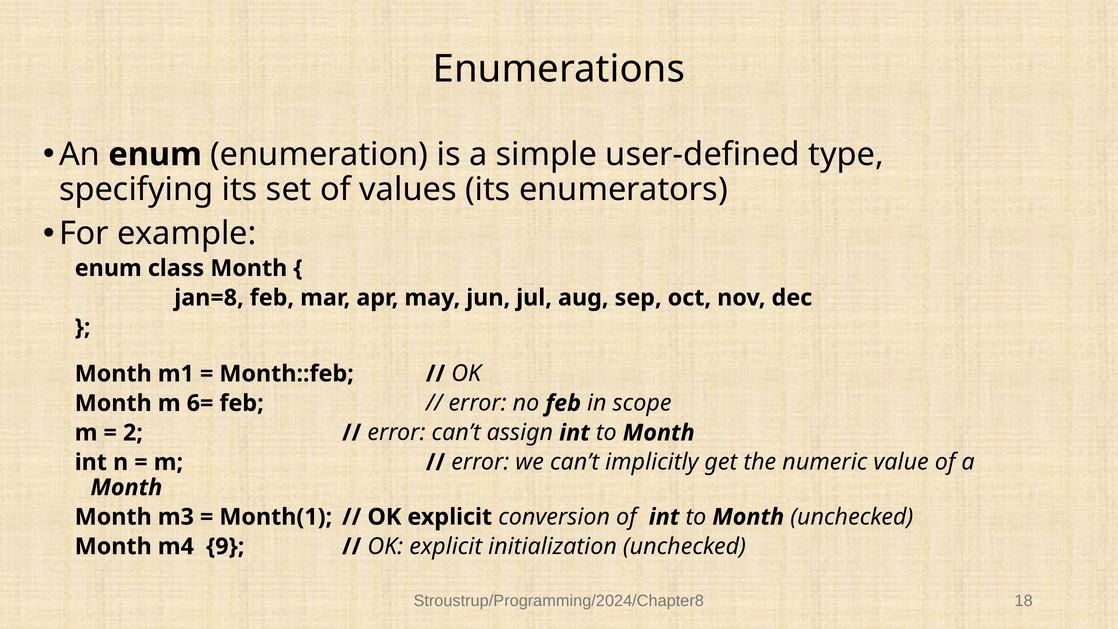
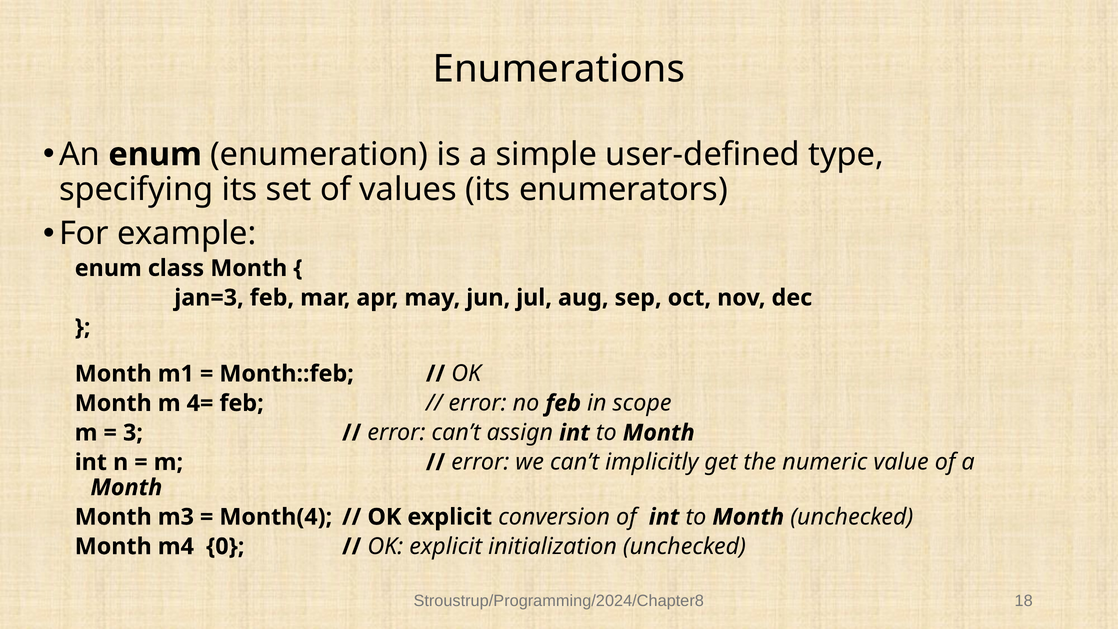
jan=8: jan=8 -> jan=3 (209, 298)
6=: 6= -> 4= (200, 403)
2: 2 -> 3 (133, 433)
Month(1: Month(1 -> Month(4 (276, 517)
9: 9 -> 0 (225, 546)
